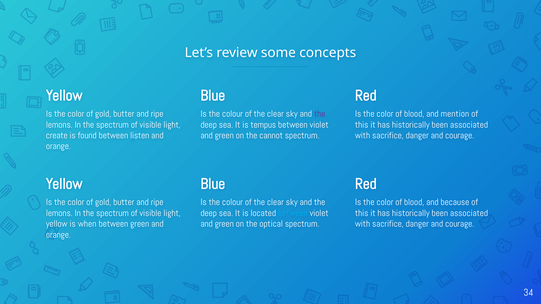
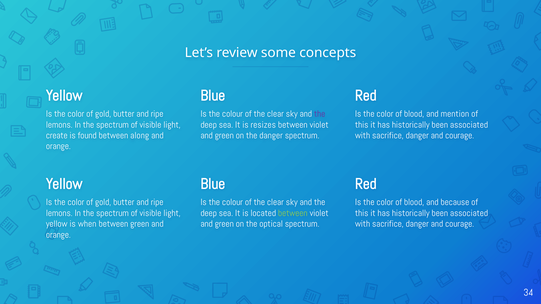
tempus: tempus -> resizes (263, 125)
listen: listen -> along (140, 136)
the cannot: cannot -> danger (271, 136)
between colour: light blue -> light green (293, 213)
